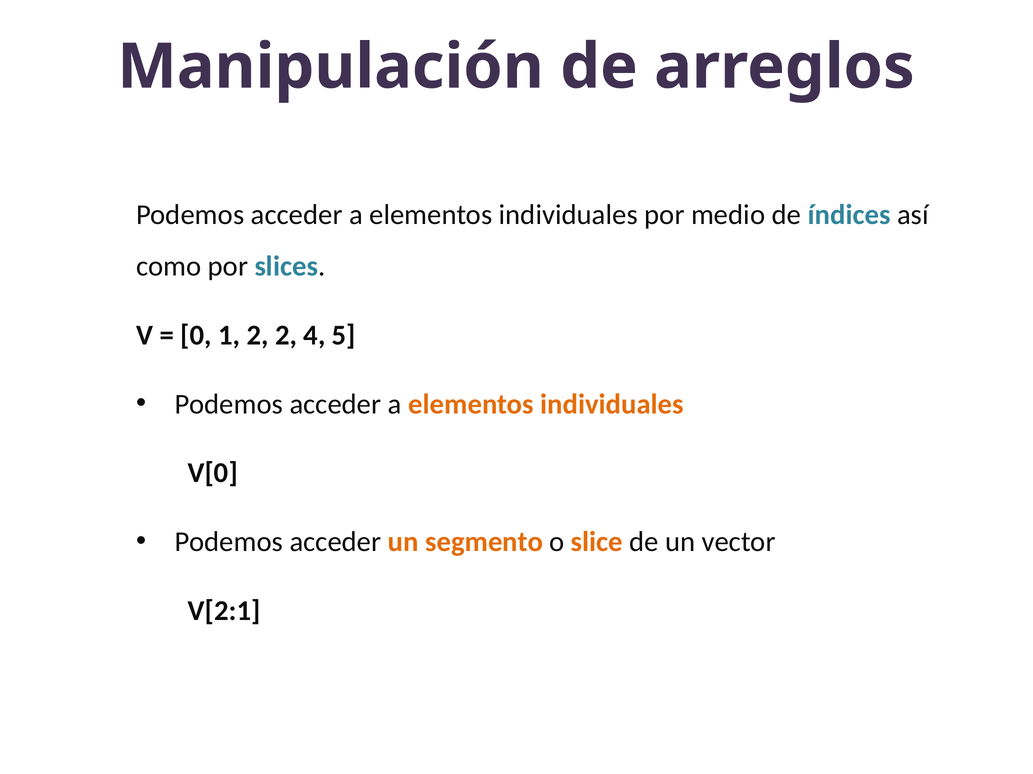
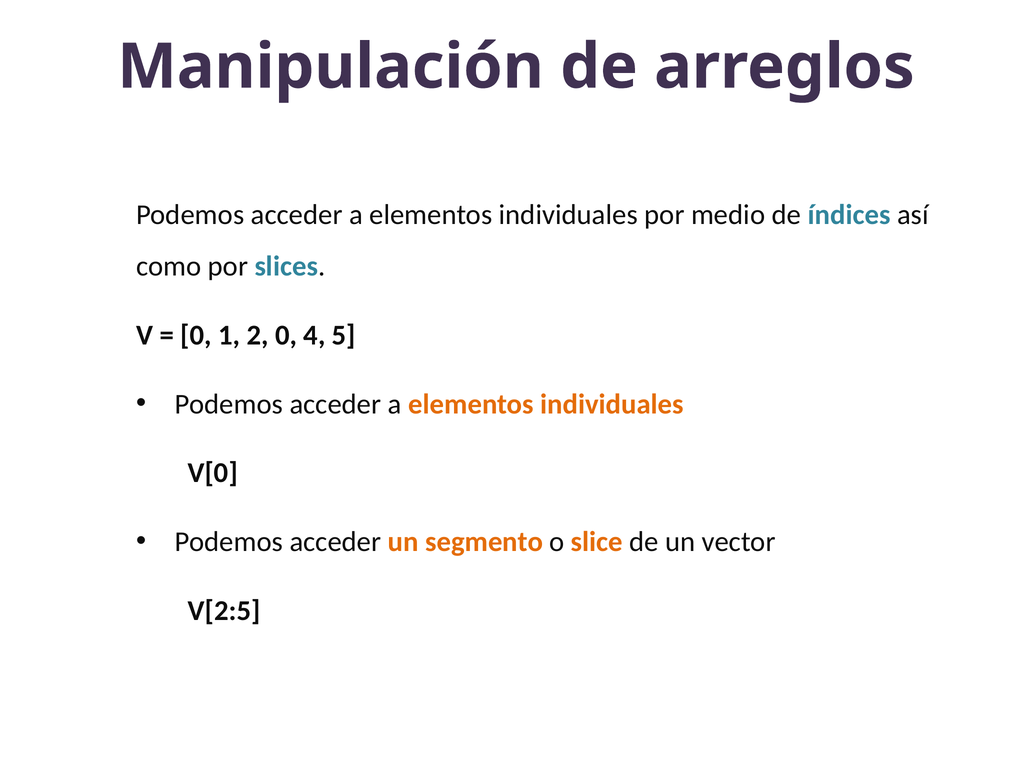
2 2: 2 -> 0 (286, 336)
V[2:1: V[2:1 -> V[2:5 (224, 611)
